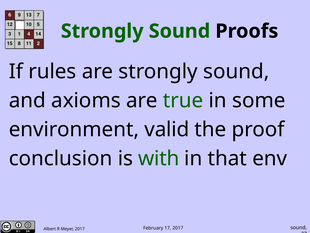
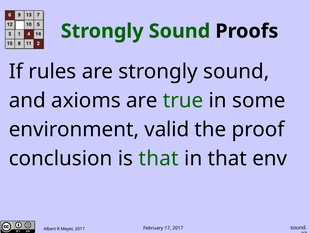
is with: with -> that (159, 158)
